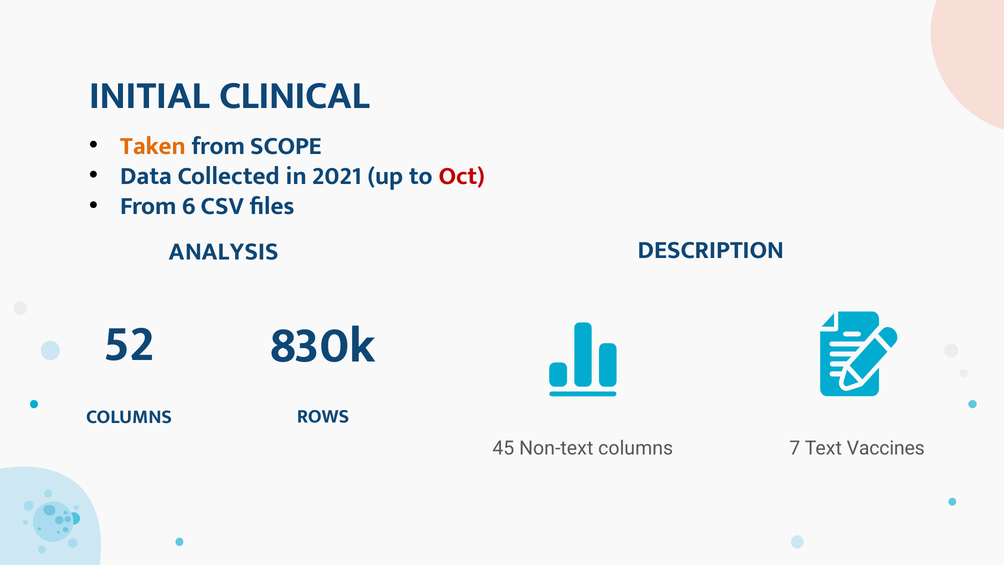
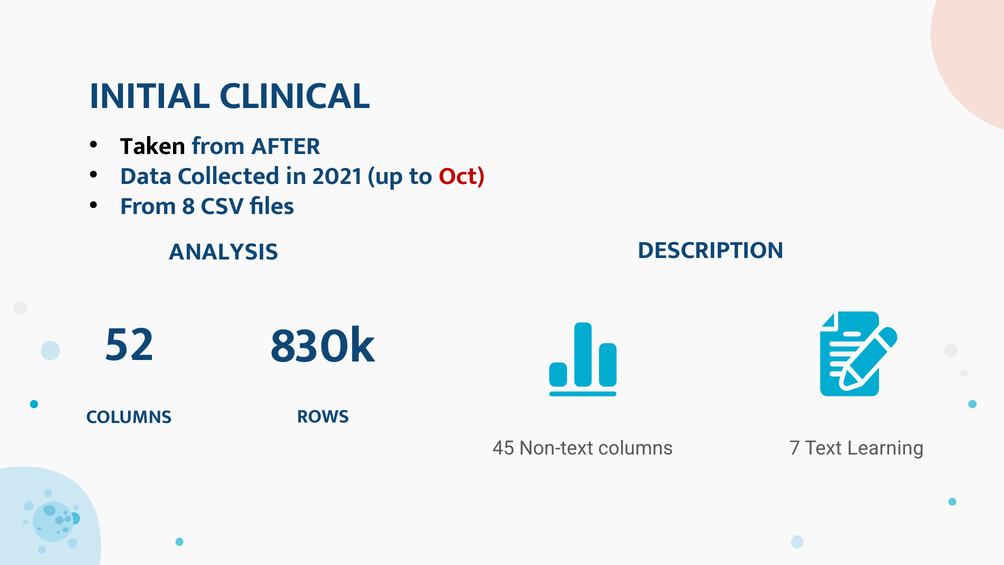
Taken colour: orange -> black (153, 146)
SCOPE: SCOPE -> AFTER (286, 146)
6: 6 -> 8 (189, 206)
Vaccines: Vaccines -> Learning (886, 448)
